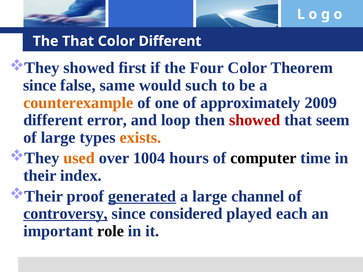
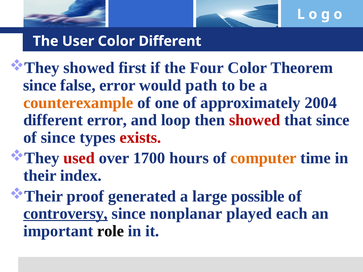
The That: That -> User (78, 41)
false same: same -> error (117, 85)
such: such -> path (201, 85)
2009: 2009 -> 2004 (321, 103)
that seem: seem -> since (333, 120)
of large: large -> since (58, 138)
exists colour: orange -> red (140, 138)
used colour: orange -> red (79, 158)
1004: 1004 -> 1700 (149, 158)
computer colour: black -> orange (263, 158)
generated underline: present -> none (142, 196)
channel: channel -> possible (258, 196)
considered: considered -> nonplanar (186, 214)
